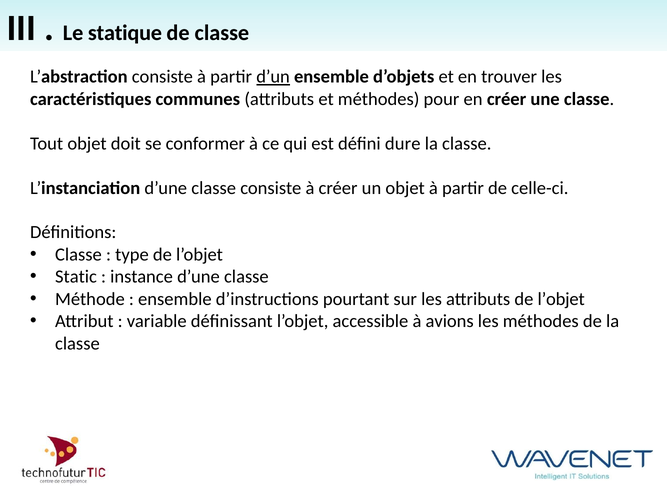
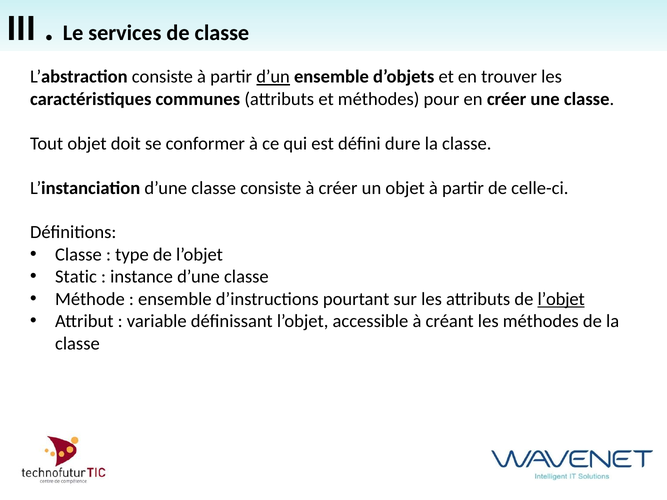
statique: statique -> services (125, 33)
l’objet underline: none -> present (561, 299)
avions: avions -> créant (450, 321)
